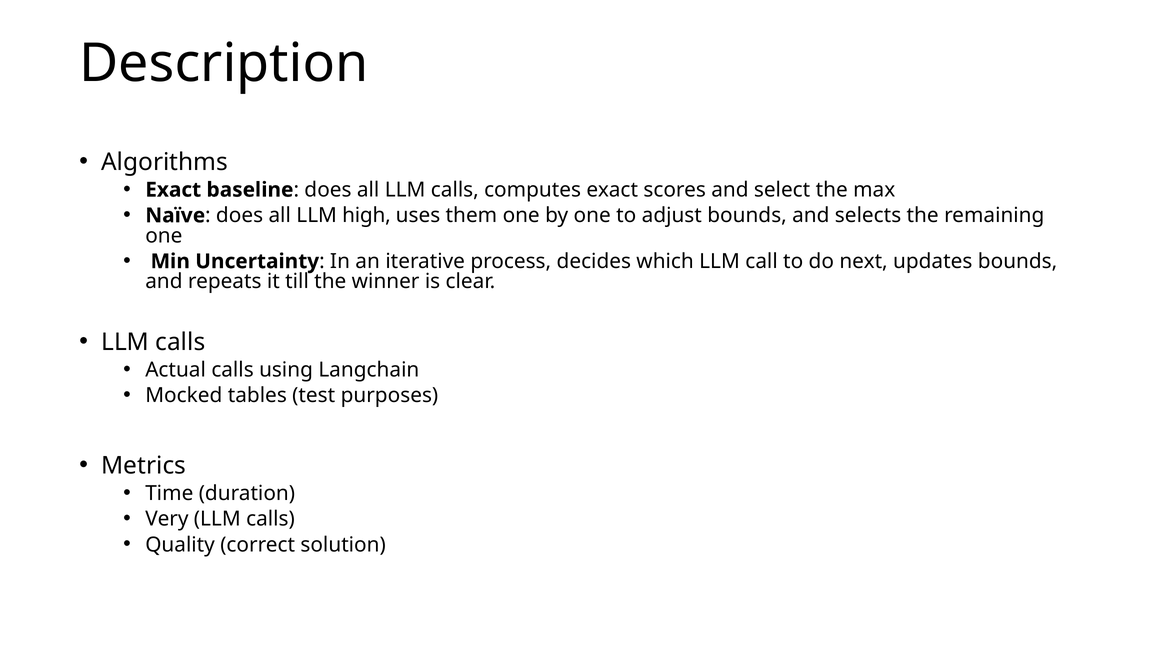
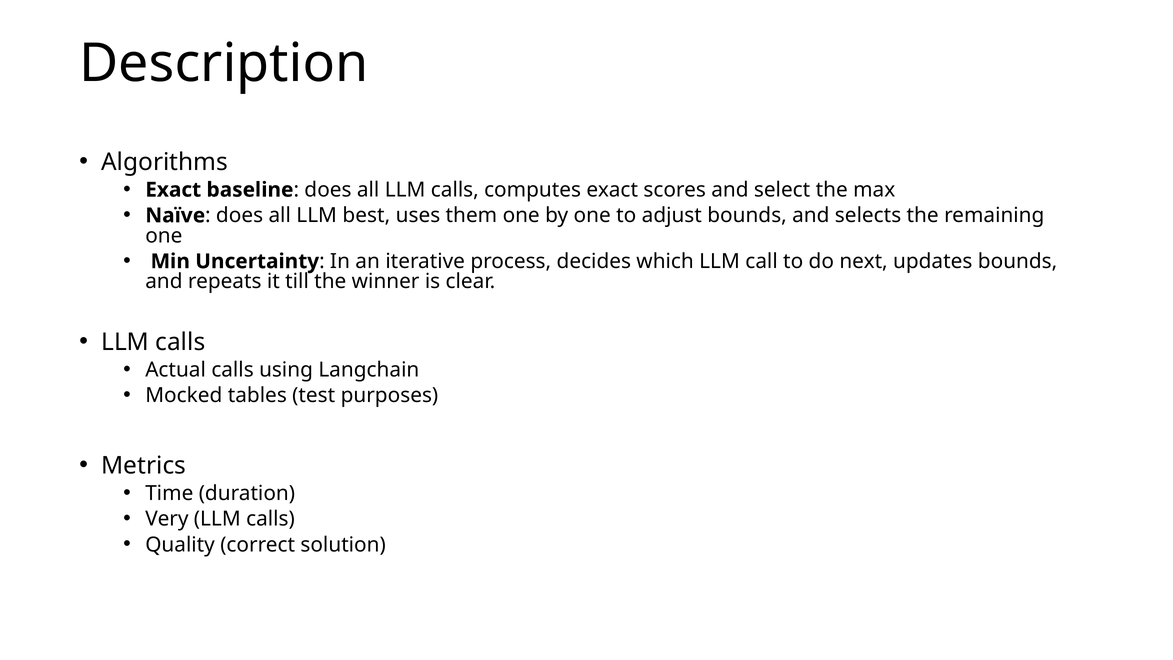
high: high -> best (366, 215)
